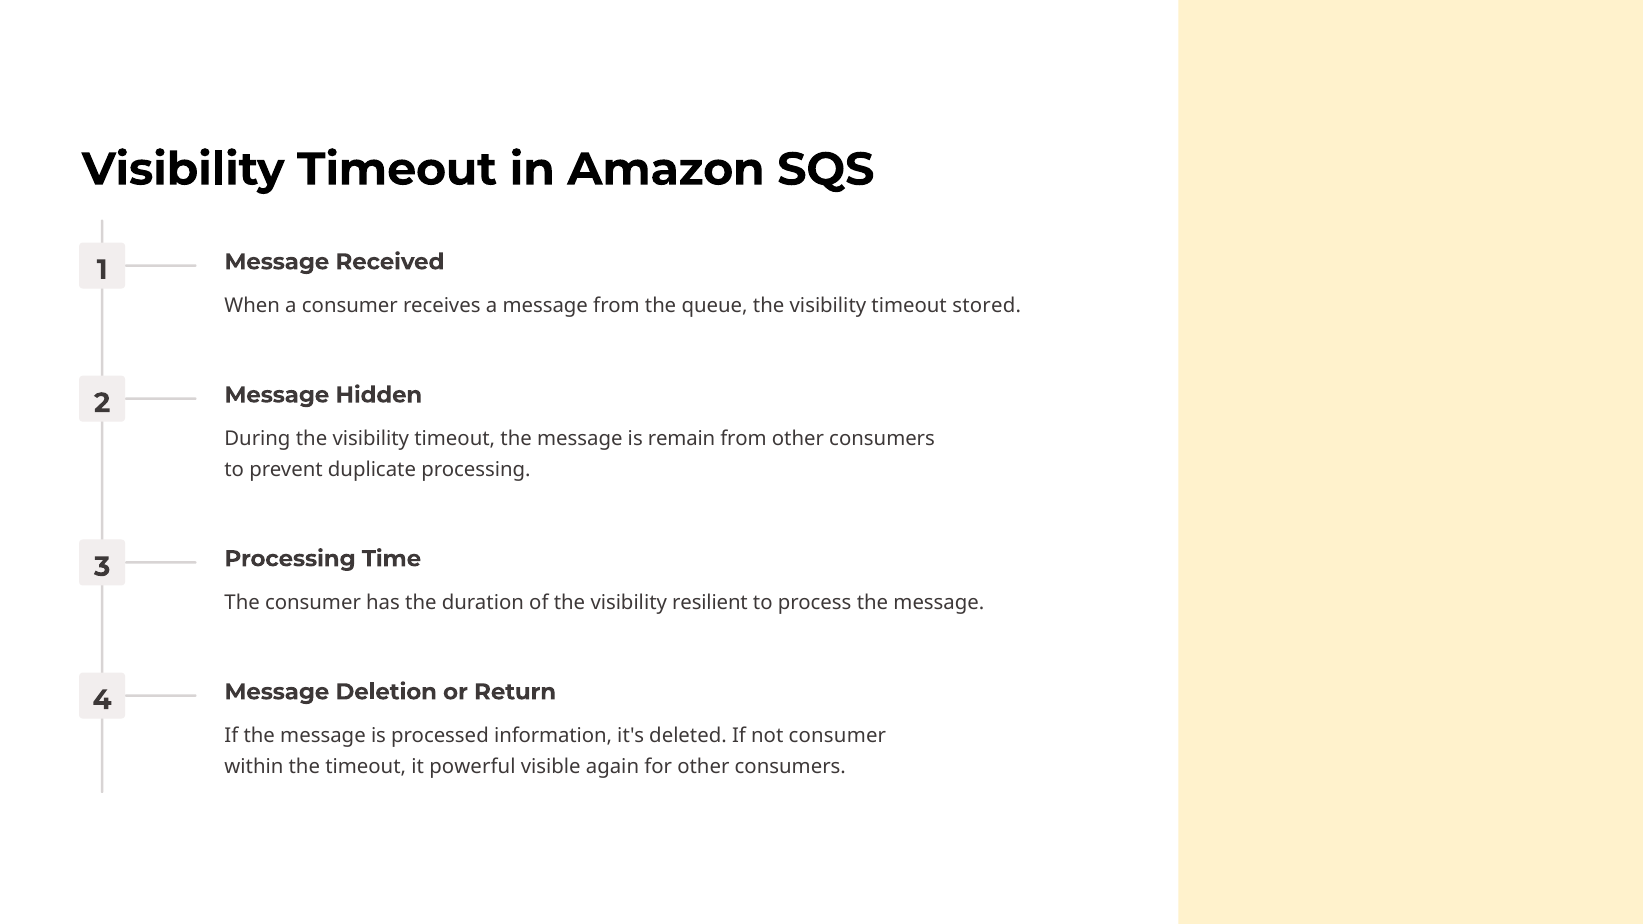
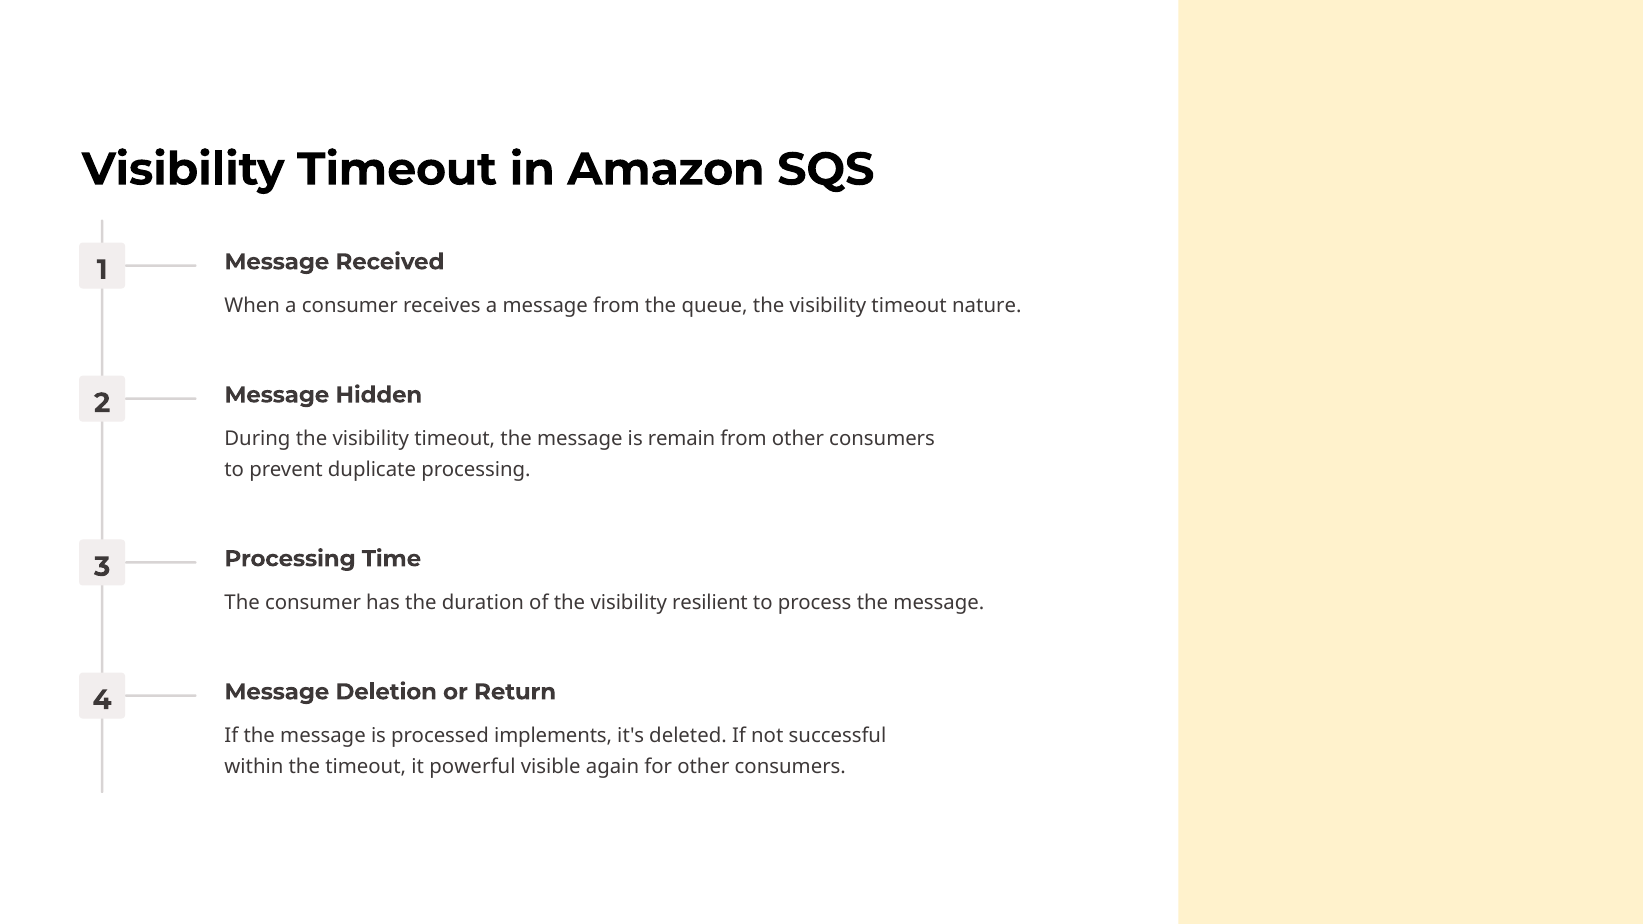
stored: stored -> nature (987, 306)
information: information -> implements (553, 736)
not consumer: consumer -> successful (838, 736)
